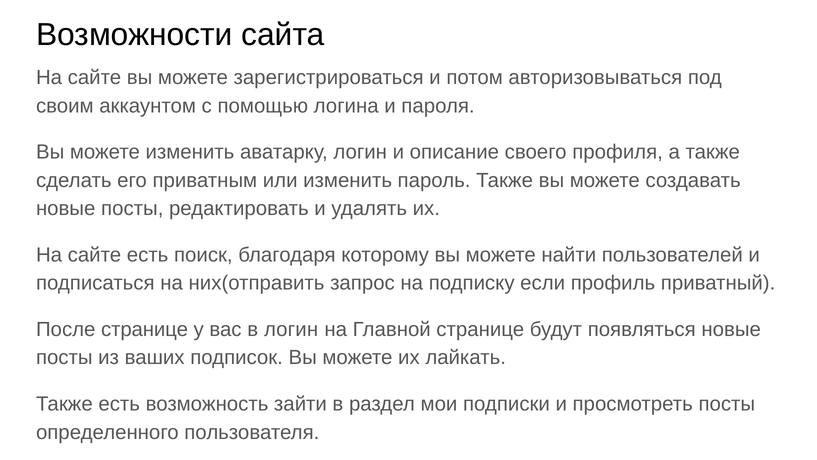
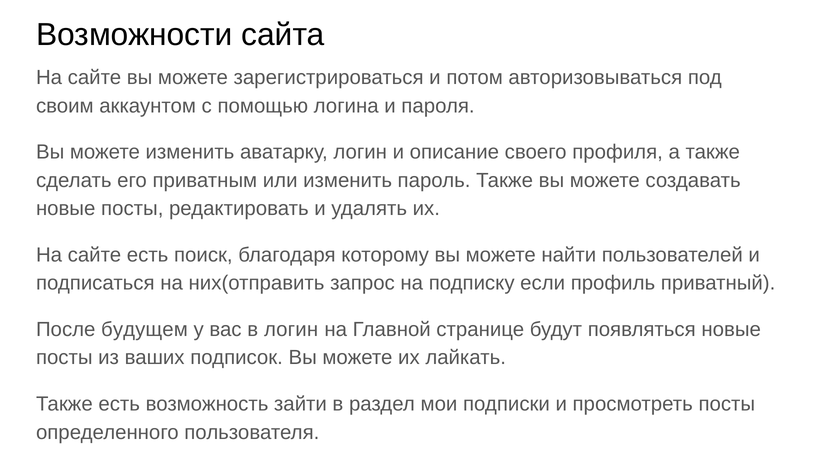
После странице: странице -> будущем (144, 329)
